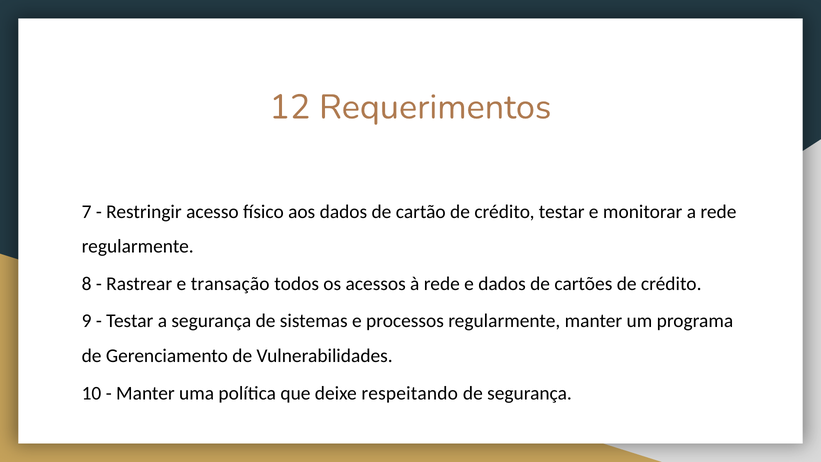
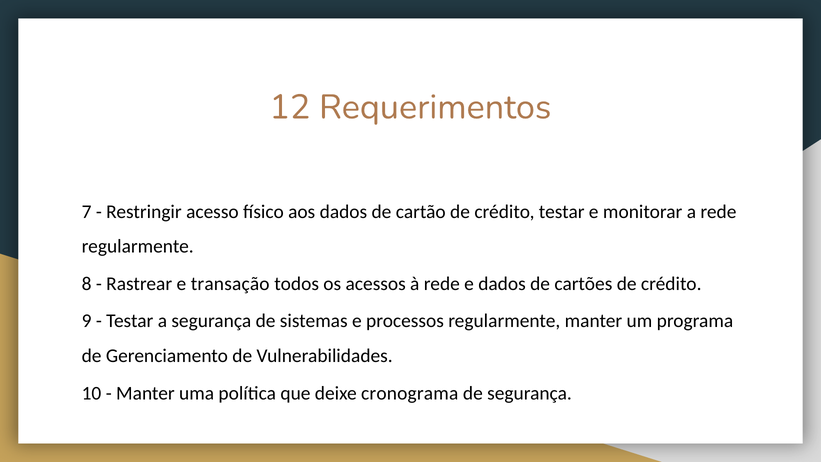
respeitando: respeitando -> cronograma (410, 393)
